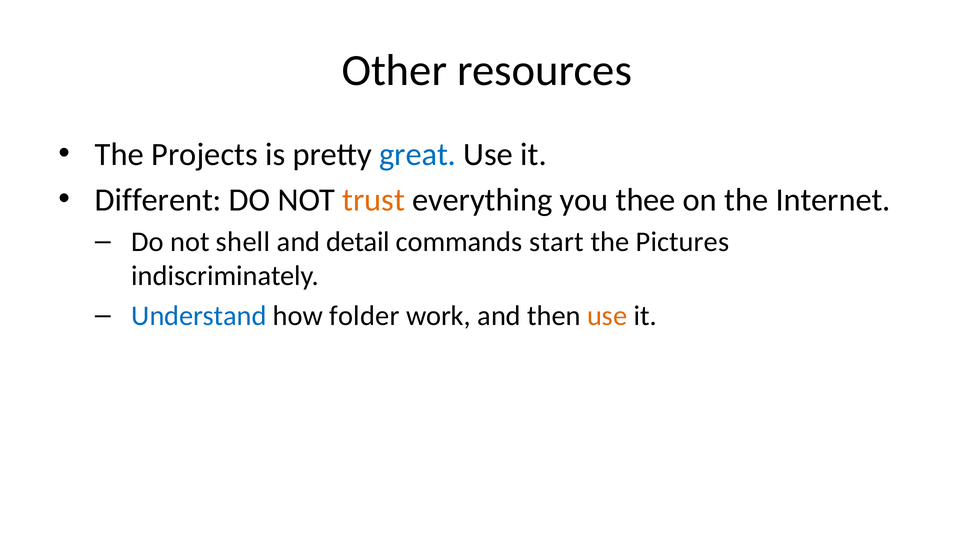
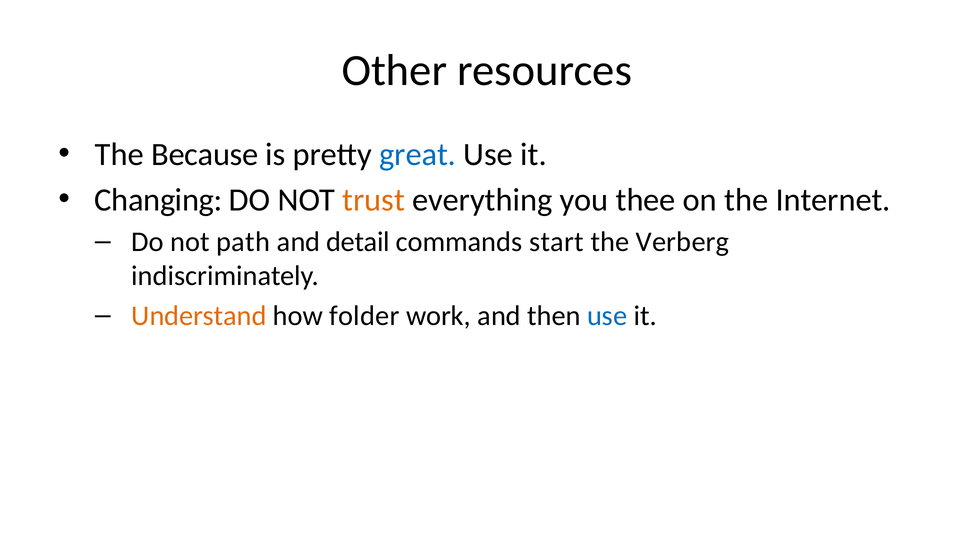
Projects: Projects -> Because (205, 154)
Different: Different -> Changing (158, 200)
shell: shell -> path (243, 242)
Pictures: Pictures -> Verberg (683, 242)
Understand colour: blue -> orange (199, 316)
use colour: orange -> blue (607, 316)
